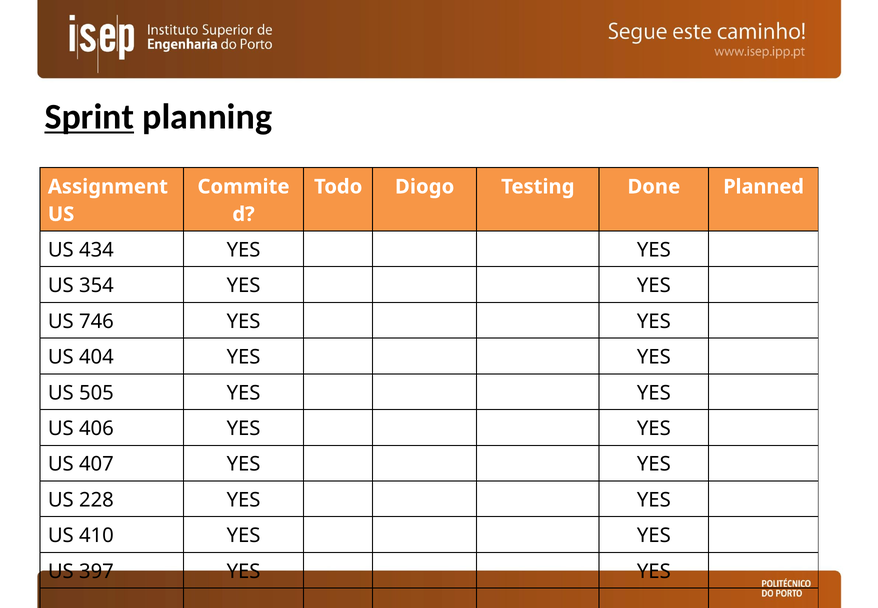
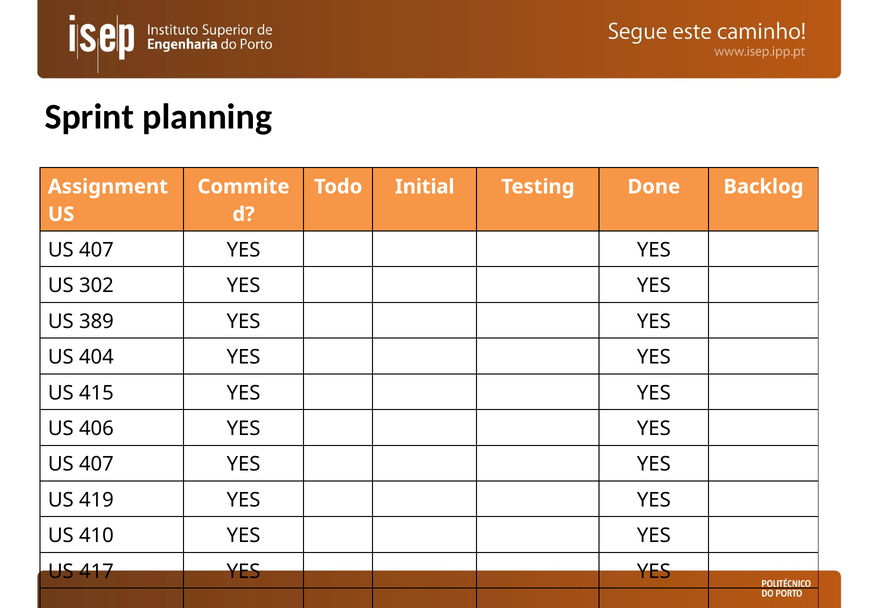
Sprint underline: present -> none (89, 117)
Diogo: Diogo -> Initial (425, 187)
Planned: Planned -> Backlog (763, 187)
434: 434 -> 407 (96, 250)
354: 354 -> 302 (96, 286)
746: 746 -> 389 (96, 321)
505: 505 -> 415 (96, 393)
228: 228 -> 419 (96, 500)
397: 397 -> 417 (96, 571)
